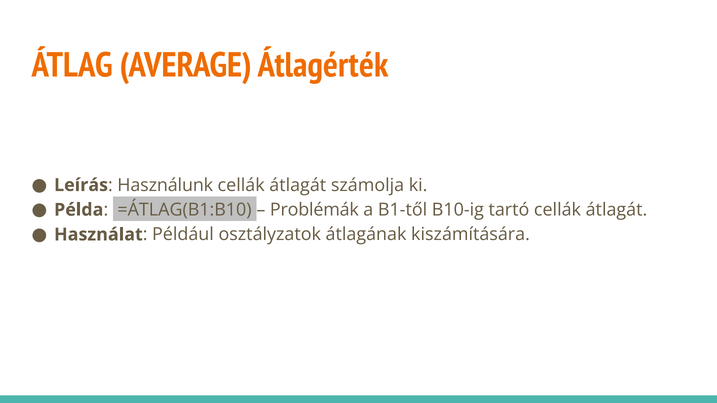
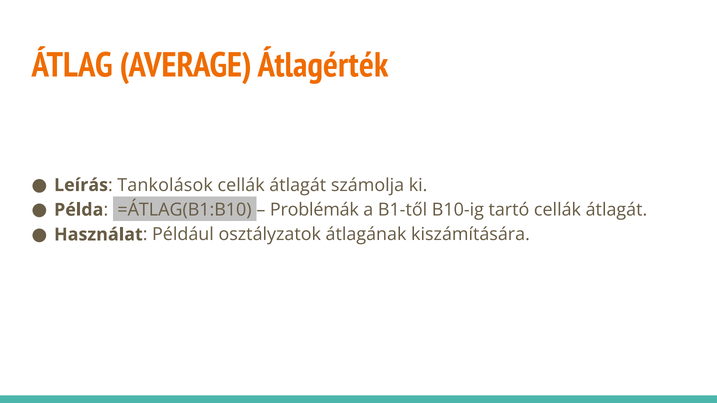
Használunk: Használunk -> Tankolások (165, 185)
